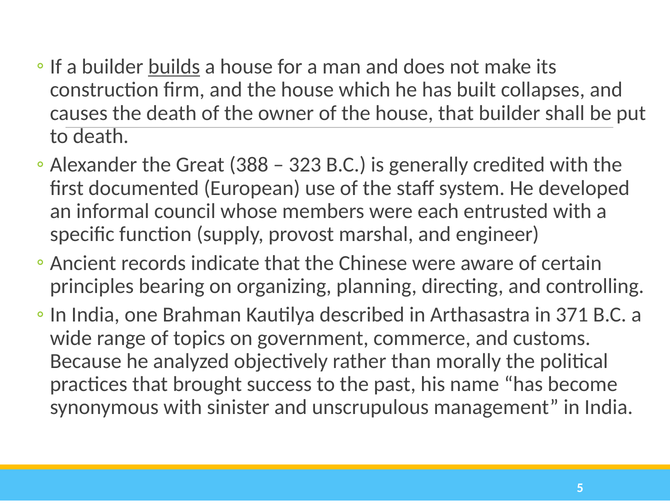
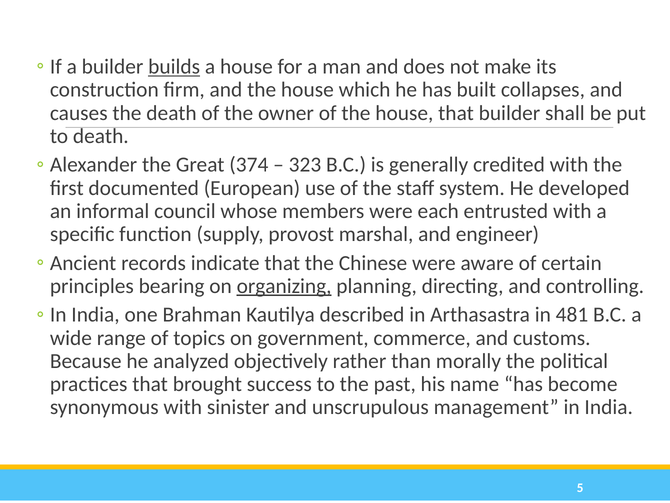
388: 388 -> 374 (249, 165)
organizing underline: none -> present (284, 286)
371: 371 -> 481 (572, 315)
